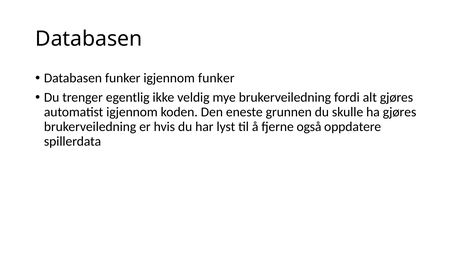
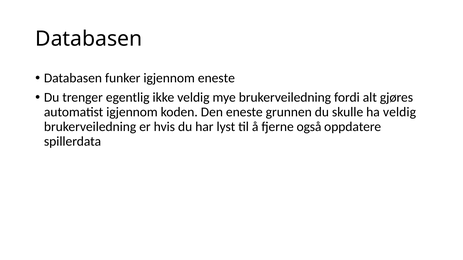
igjennom funker: funker -> eneste (216, 78)
ha gjøres: gjøres -> veldig (399, 112)
